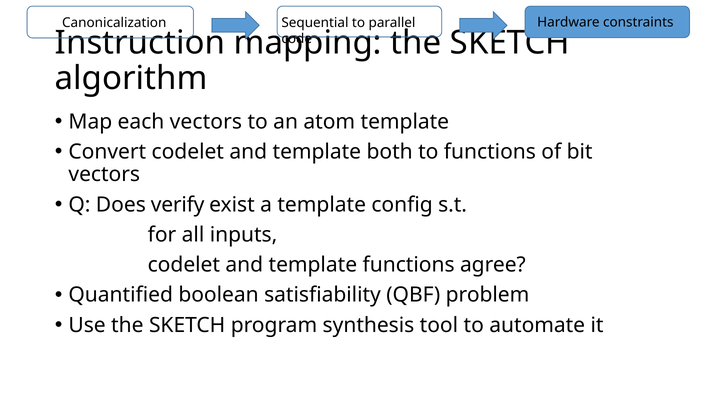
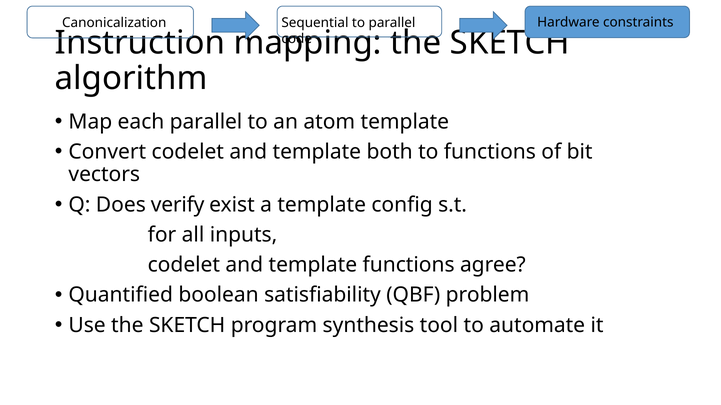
each vectors: vectors -> parallel (206, 122)
